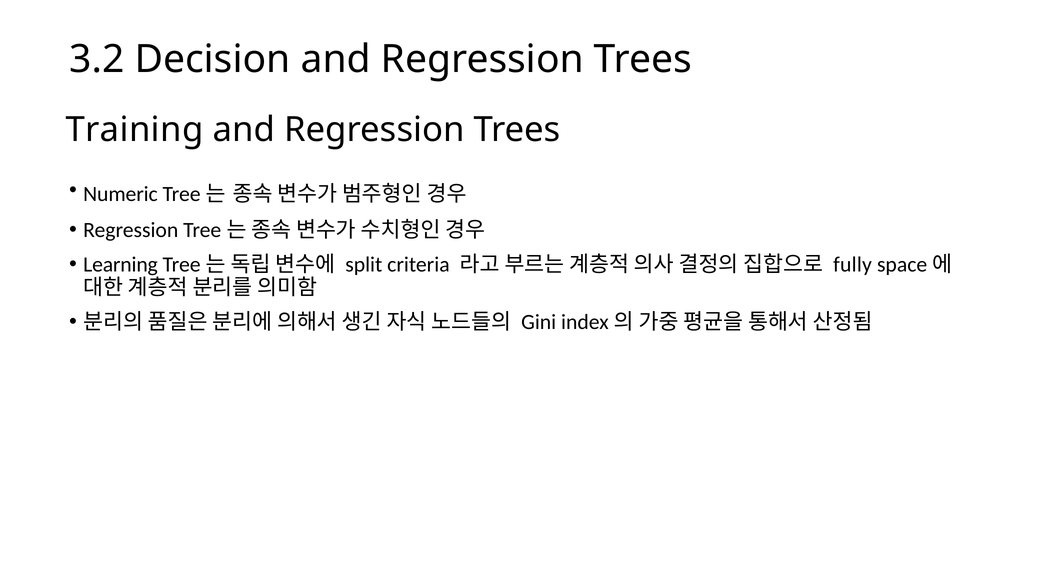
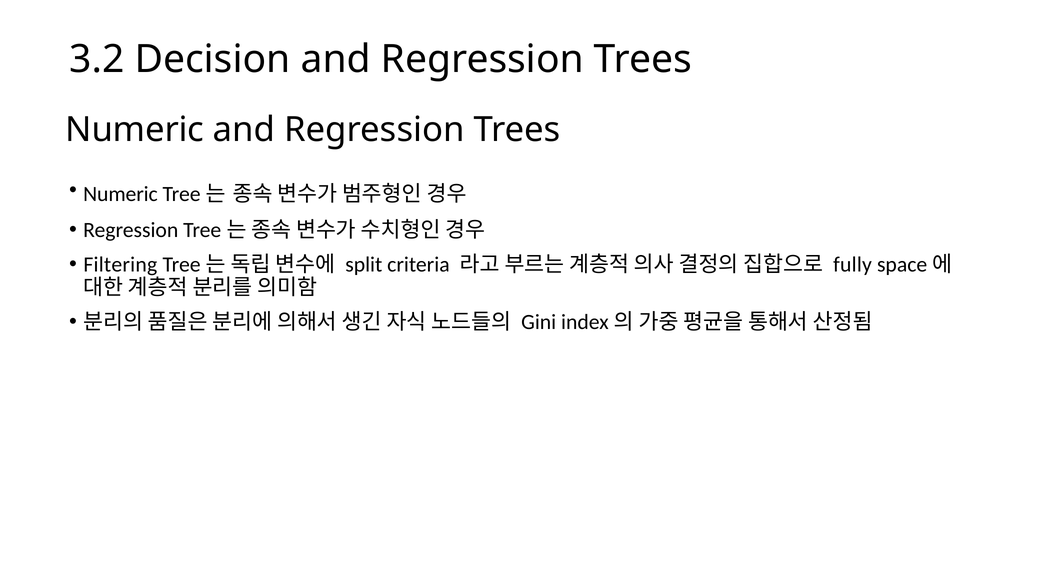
Training: Training -> Numeric (135, 130)
Learning: Learning -> Filtering (120, 264)
